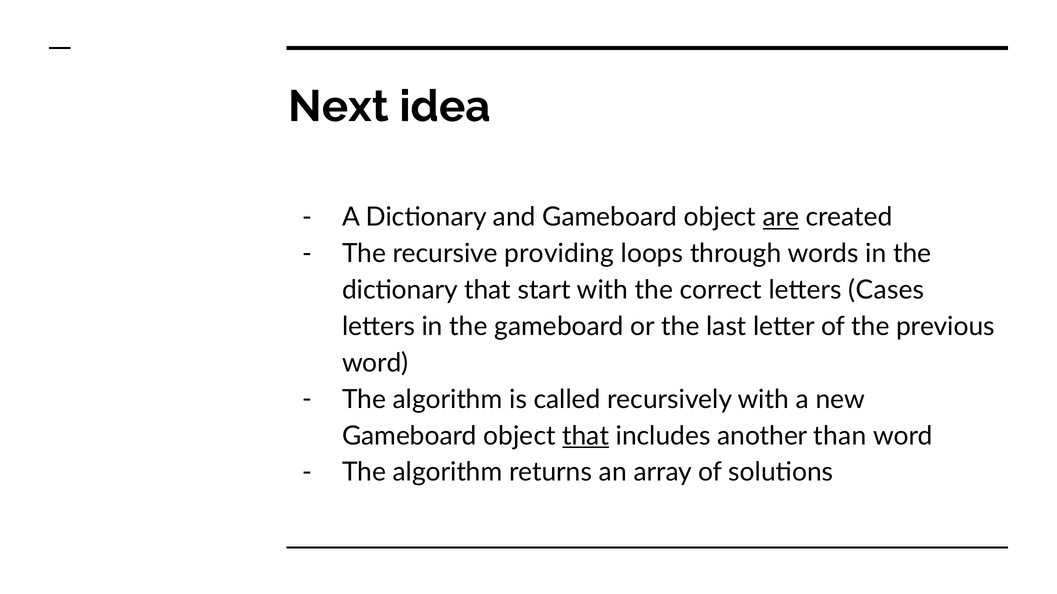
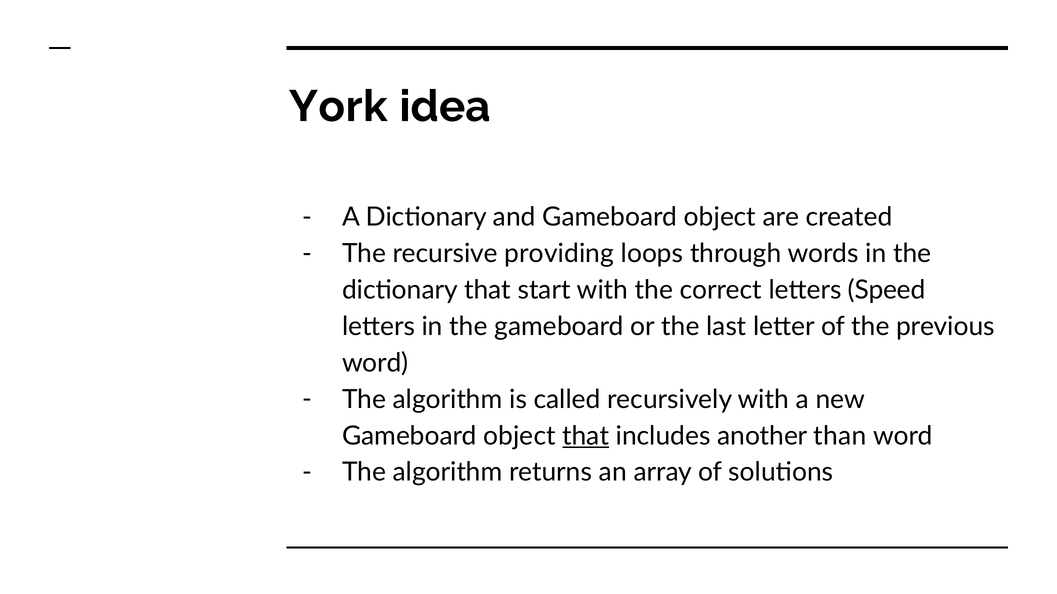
Next: Next -> York (338, 107)
are underline: present -> none (781, 217)
Cases: Cases -> Speed (887, 290)
